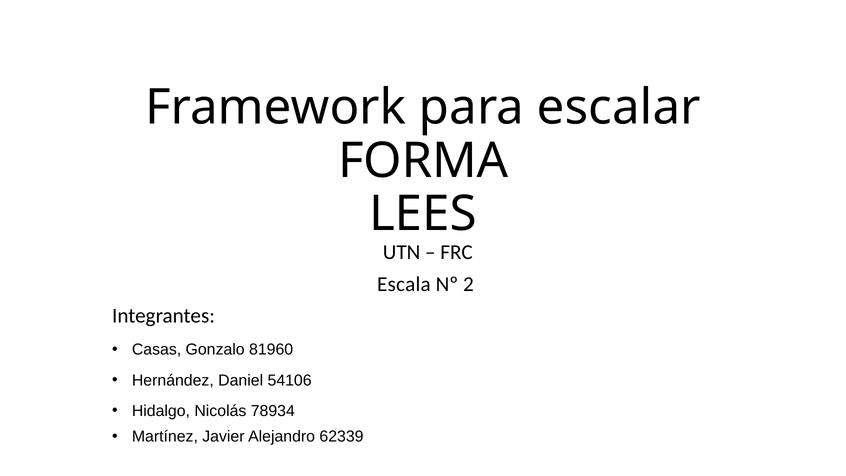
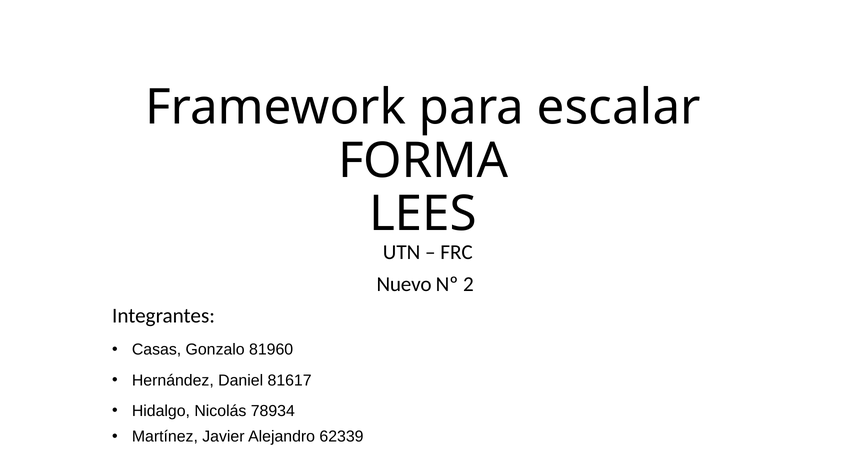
Escala: Escala -> Nuevo (404, 284)
54106: 54106 -> 81617 (290, 380)
